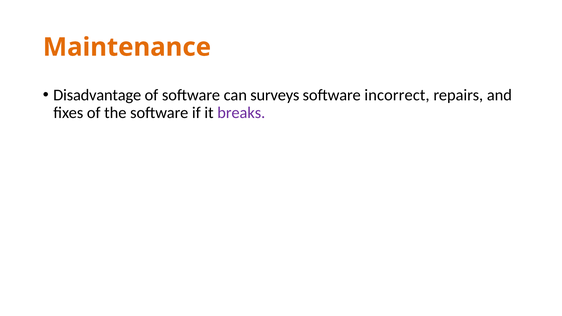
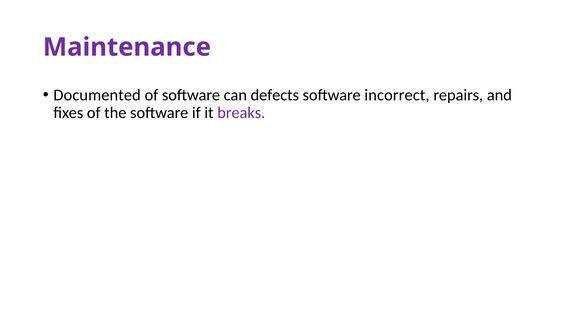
Maintenance colour: orange -> purple (127, 47)
Disadvantage: Disadvantage -> Documented (97, 95)
surveys: surveys -> defects (275, 95)
